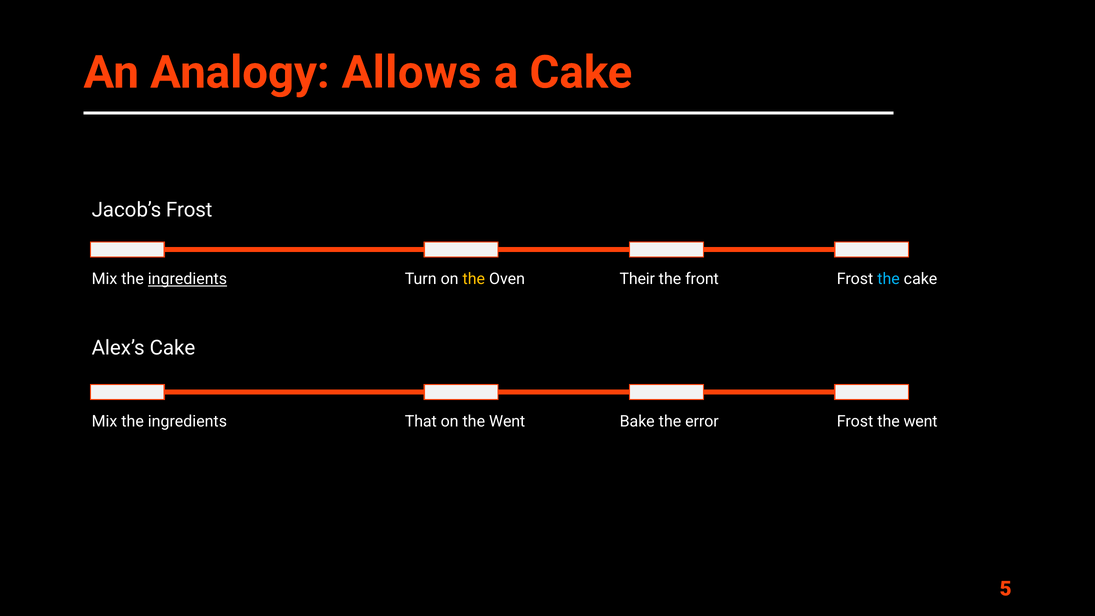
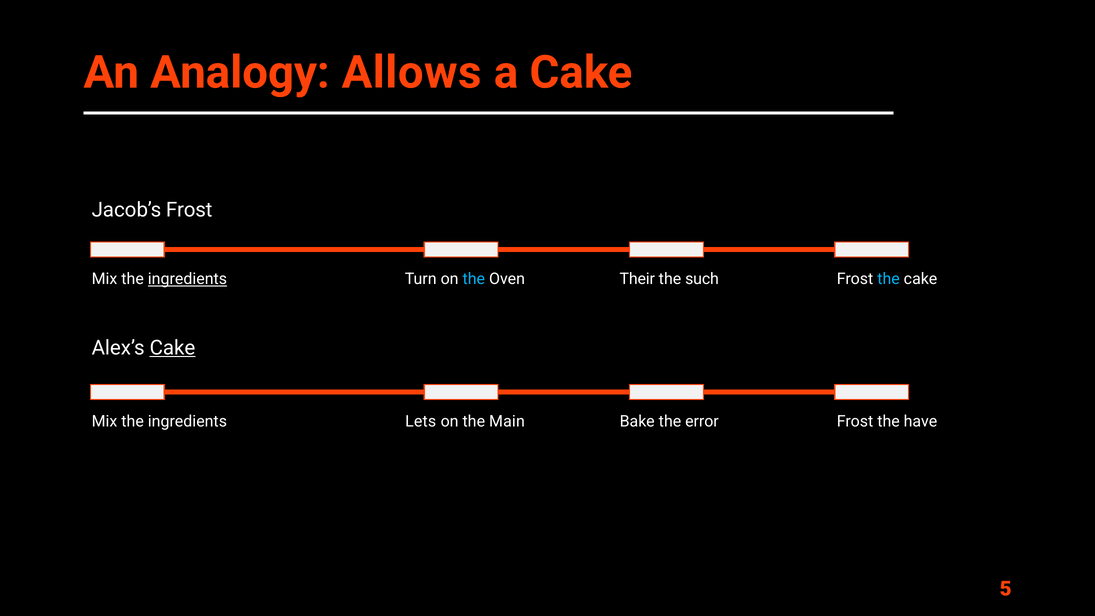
the colour: yellow -> light blue (474, 279)
front: front -> such (702, 279)
Cake underline: none -> present (172, 348)
That: That -> Lets (421, 422)
on the Went: Went -> Main (507, 422)
Frost the went: went -> have (920, 422)
